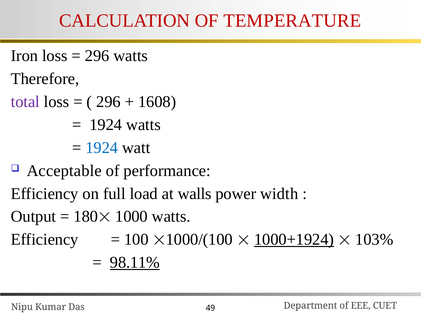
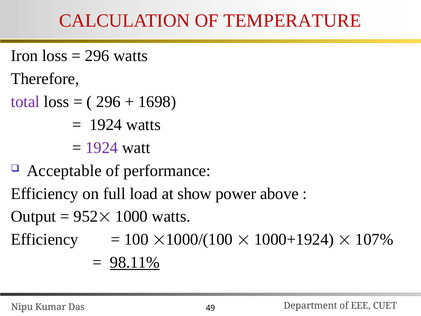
1608: 1608 -> 1698 (157, 102)
1924 colour: blue -> purple (102, 148)
walls: walls -> show (195, 193)
width: width -> above (279, 193)
180: 180 -> 952 (86, 216)
1000+1924 underline: present -> none (294, 239)
103%: 103% -> 107% (374, 239)
